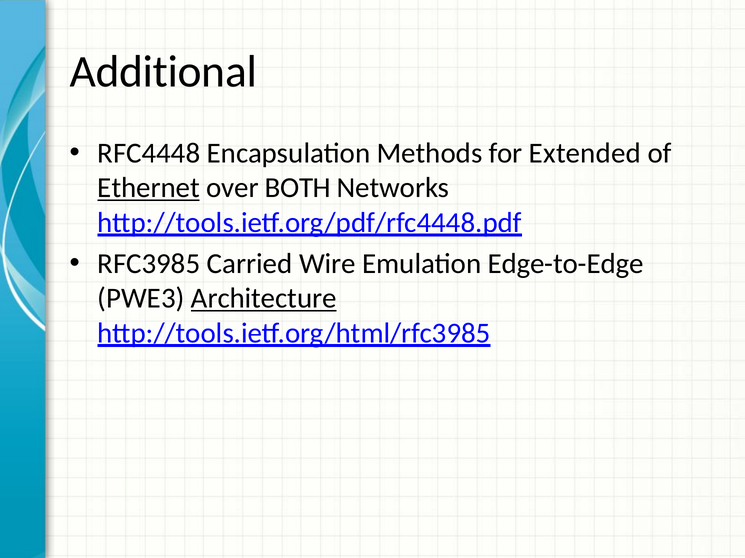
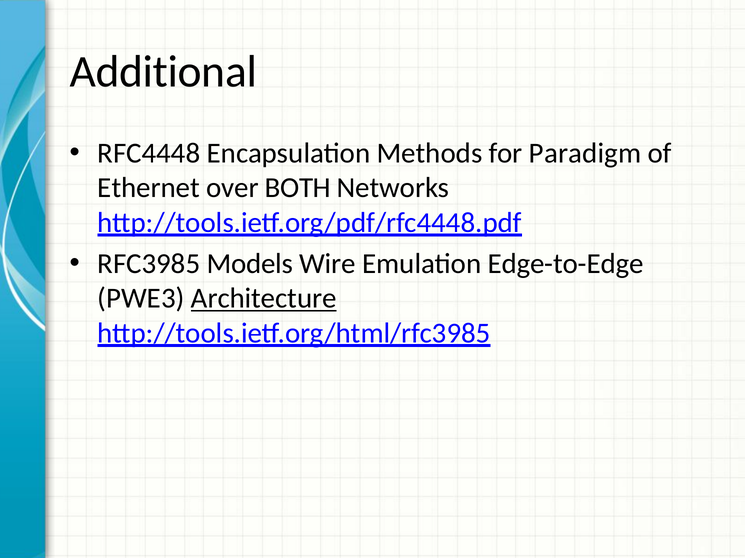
Extended: Extended -> Paradigm (585, 153)
Ethernet underline: present -> none (149, 188)
Carried: Carried -> Models (250, 264)
